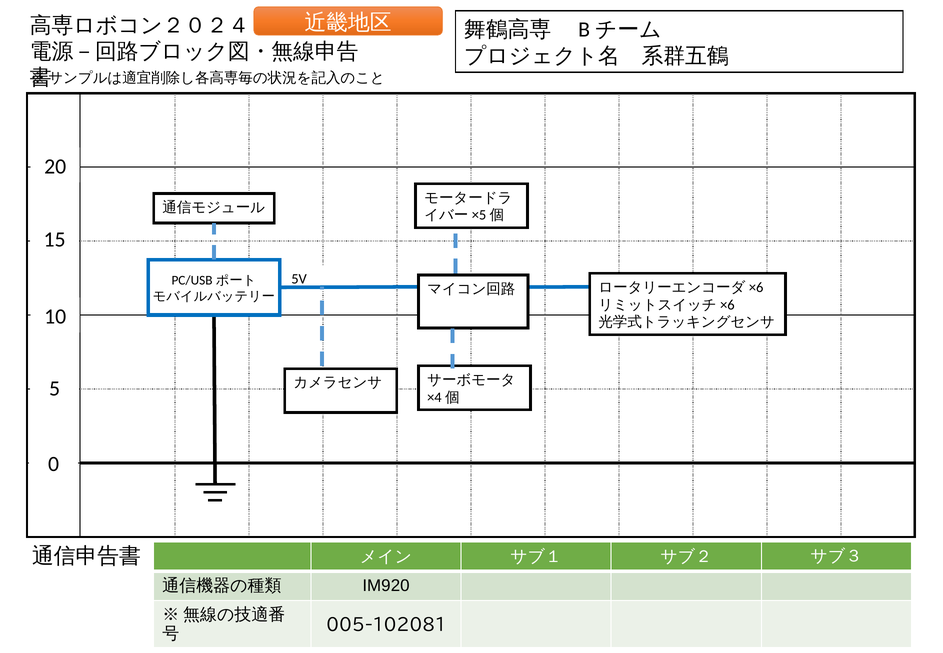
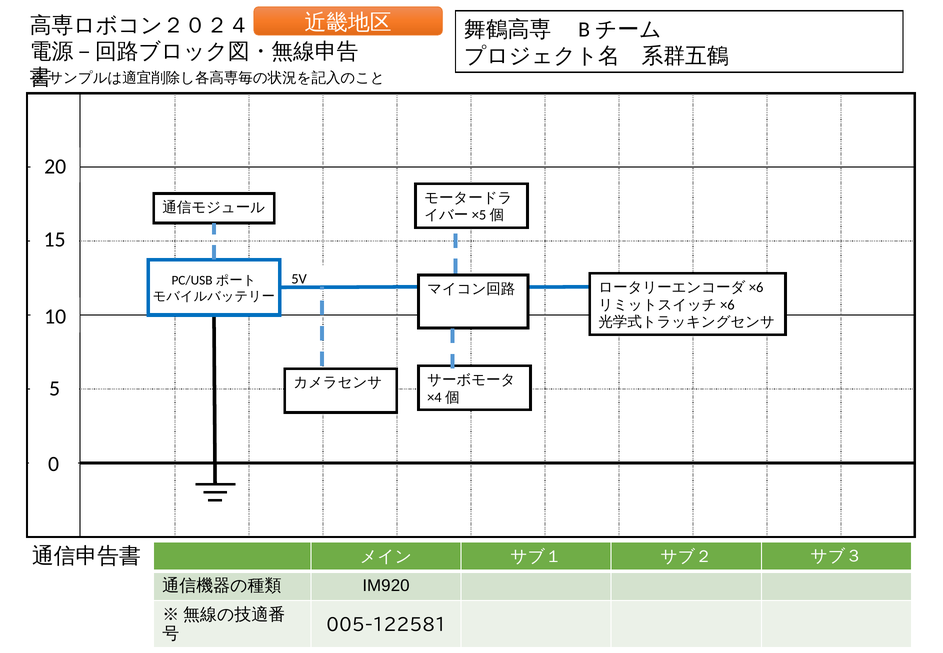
005-102081: 005-102081 -> 005-122581 (386, 625)
